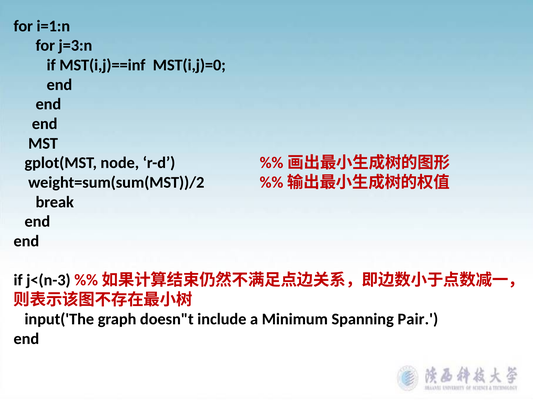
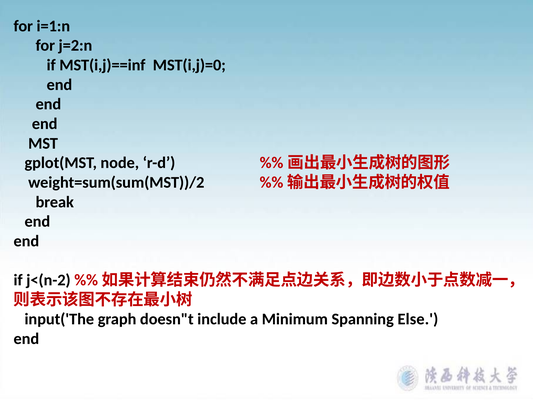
j=3:n: j=3:n -> j=2:n (75, 46)
j<(n-3: j<(n-3 -> j<(n-2 (48, 280)
Pair: Pair -> Else (418, 319)
